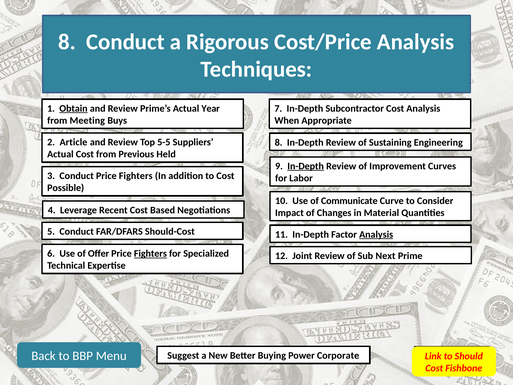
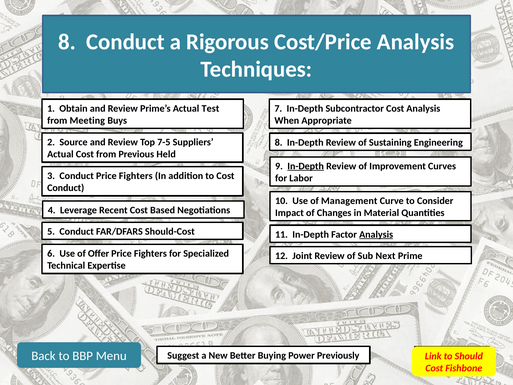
Obtain underline: present -> none (74, 108)
Year: Year -> Test (211, 108)
Article: Article -> Source (74, 142)
5-5: 5-5 -> 7-5 (164, 142)
Possible: Possible -> Conduct (66, 188)
Communicate: Communicate -> Management (349, 201)
Fighters underline: present -> none (150, 253)
Corporate: Corporate -> Previously (338, 355)
